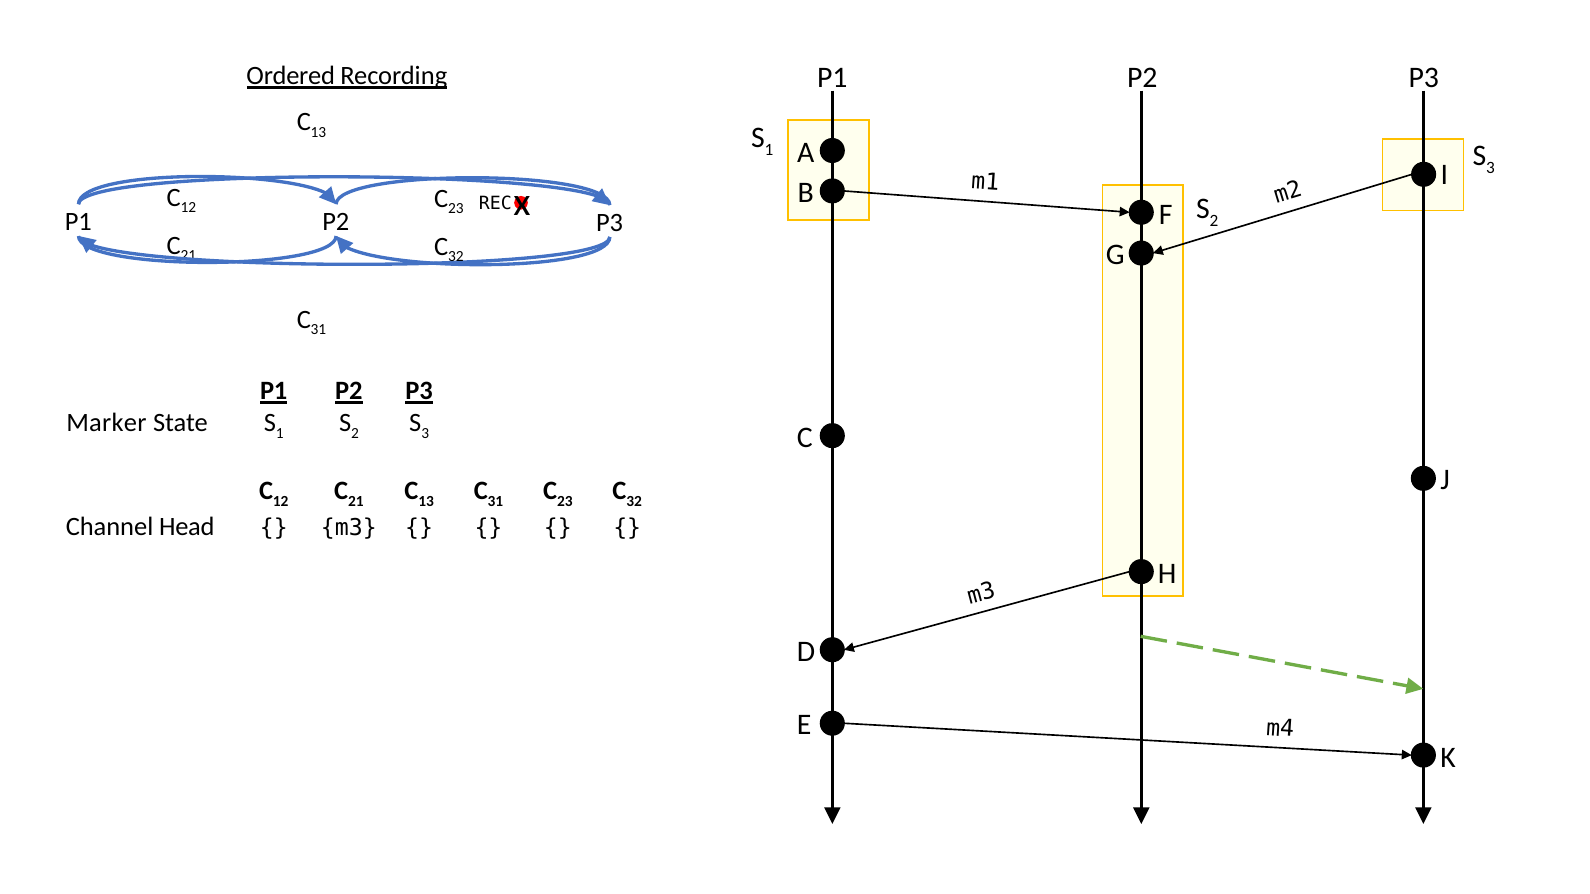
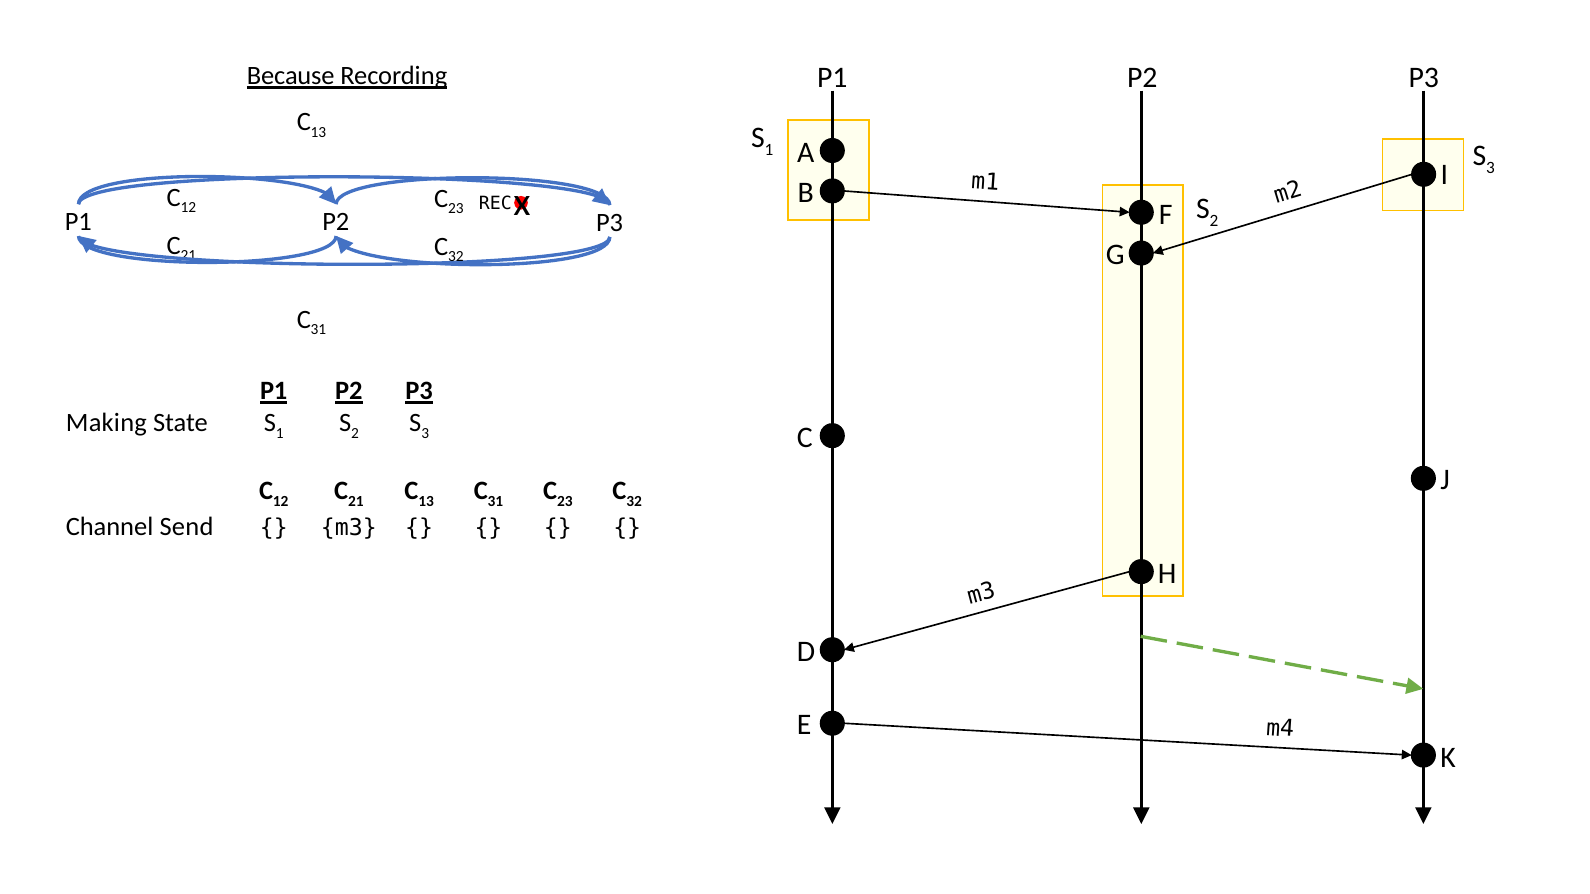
Ordered: Ordered -> Because (291, 76)
Marker: Marker -> Making (106, 423)
Head: Head -> Send (187, 527)
